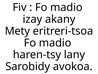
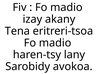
Mety: Mety -> Tena (17, 31)
